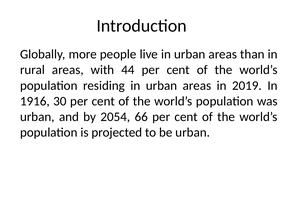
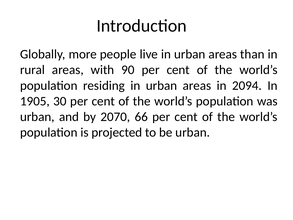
44: 44 -> 90 (128, 70)
2019: 2019 -> 2094 (247, 85)
1916: 1916 -> 1905 (35, 101)
2054: 2054 -> 2070 (115, 117)
